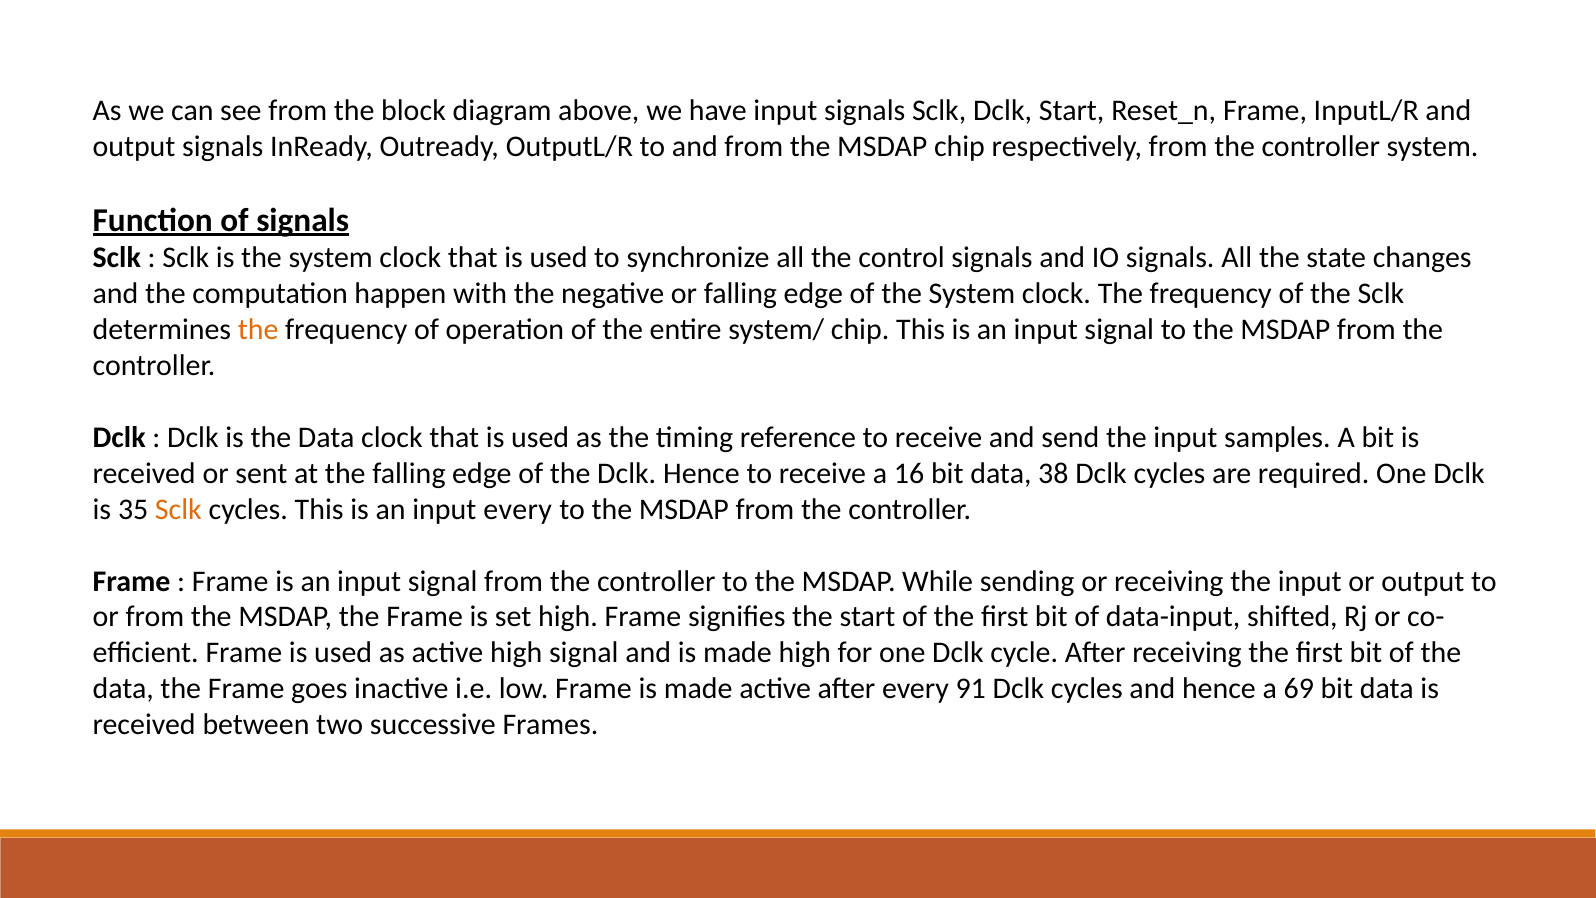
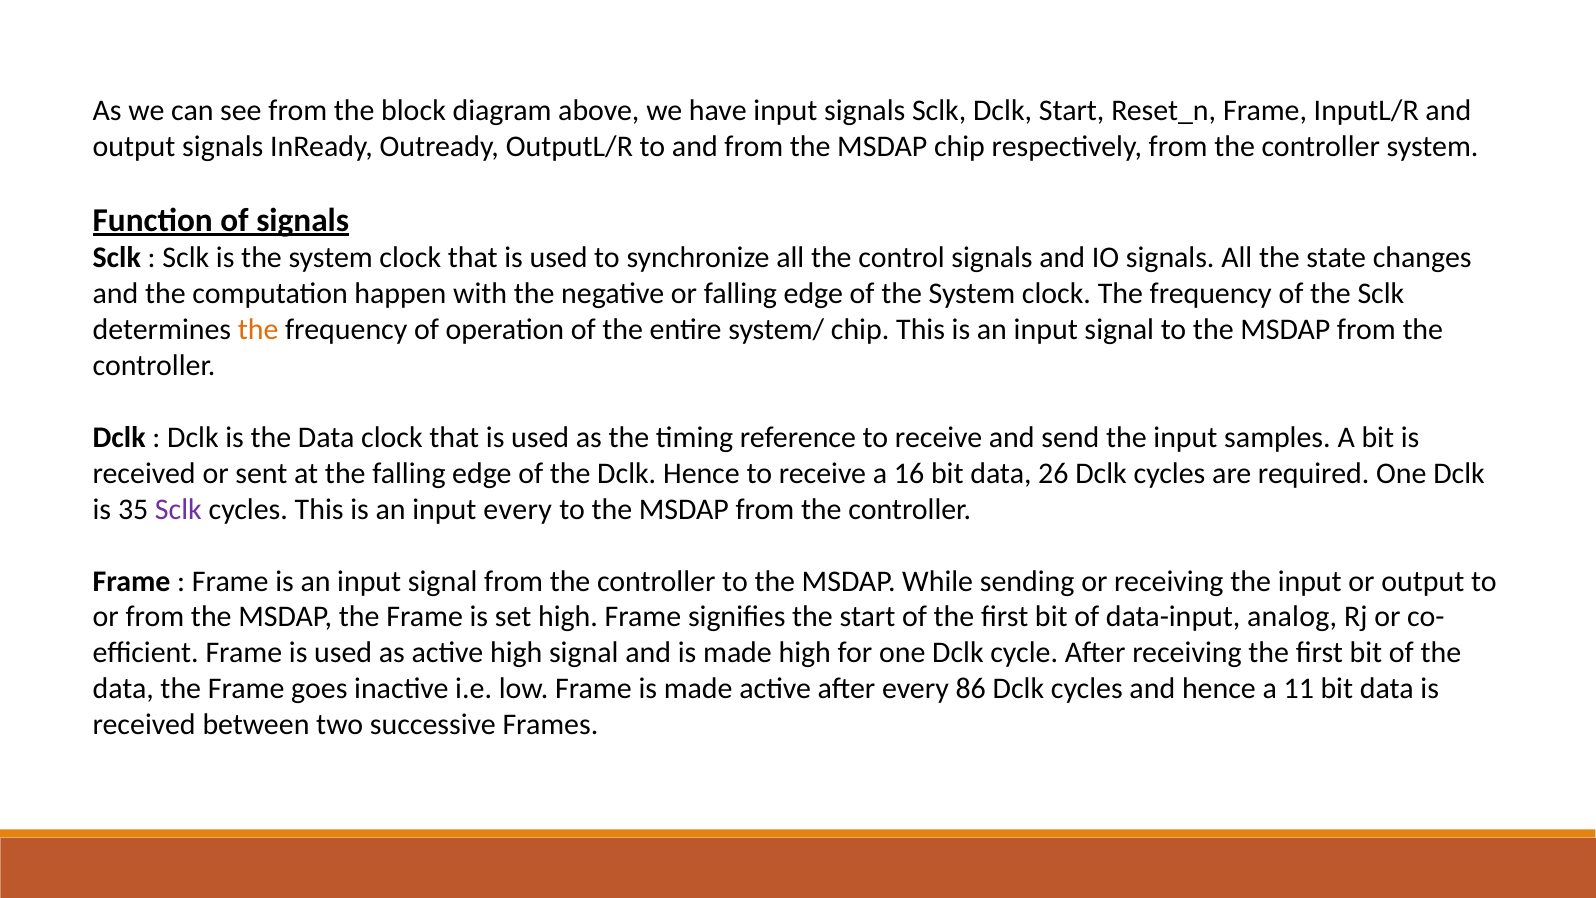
38: 38 -> 26 (1053, 473)
Sclk colour: orange -> purple (178, 509)
shifted: shifted -> analog (1292, 617)
91: 91 -> 86 (971, 689)
69: 69 -> 11 (1299, 689)
